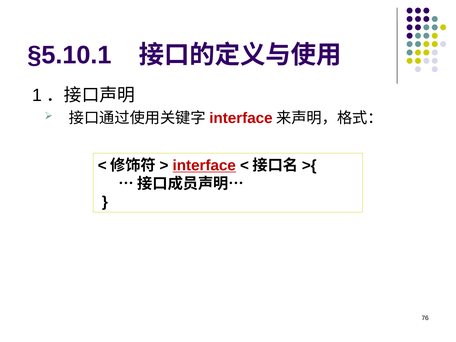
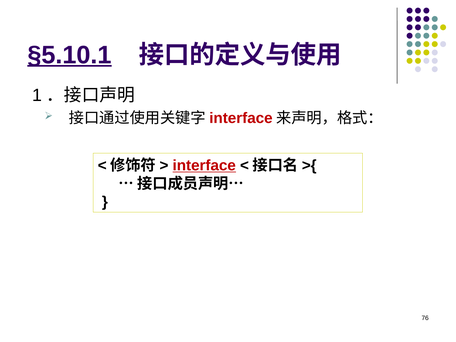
§5.10.1 underline: none -> present (70, 55)
